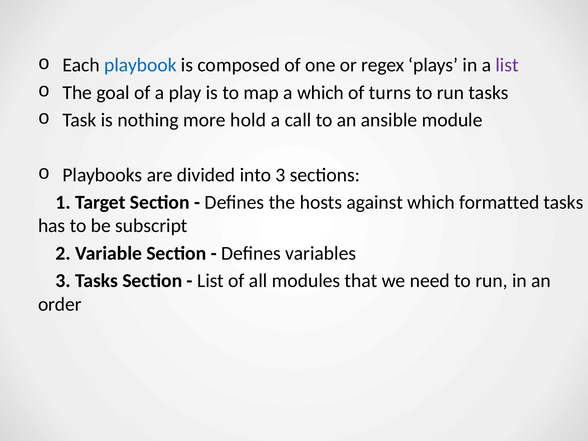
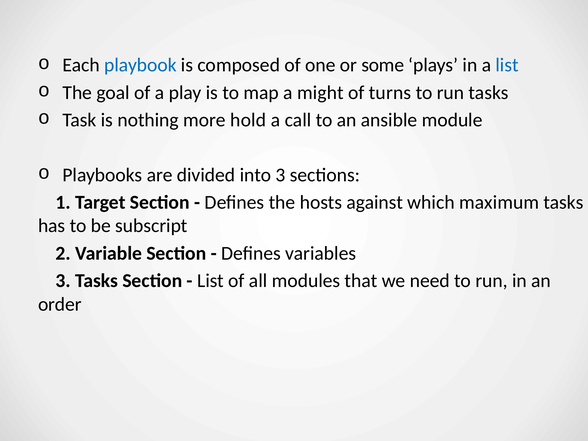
regex: regex -> some (383, 65)
list colour: purple -> blue (507, 65)
a which: which -> might (320, 93)
formatted: formatted -> maximum (499, 202)
